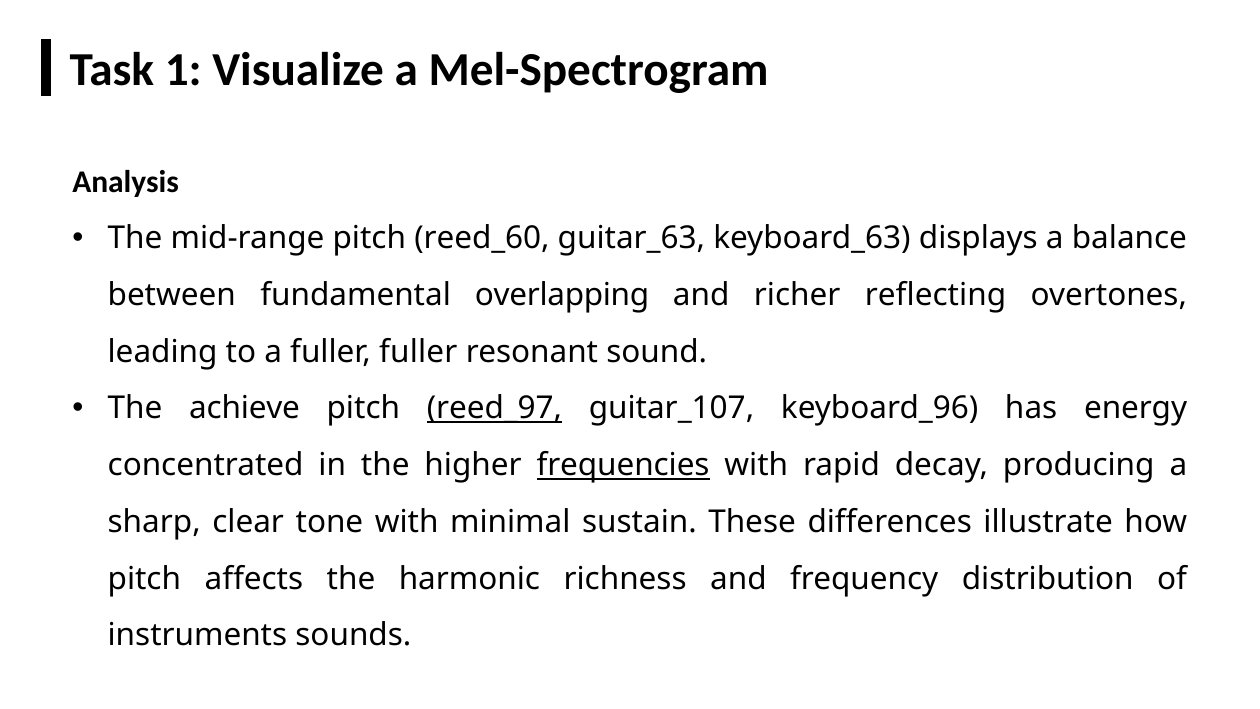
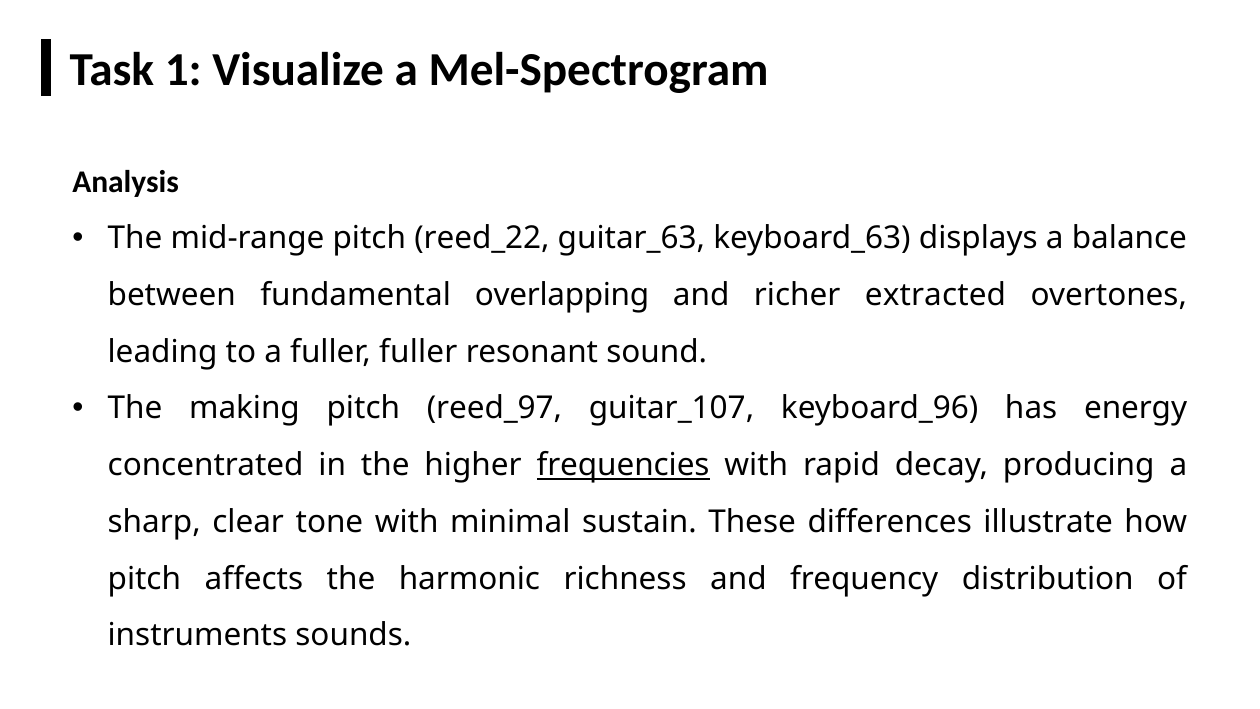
reed_60: reed_60 -> reed_22 (482, 238)
reflecting: reflecting -> extracted (935, 295)
achieve: achieve -> making (245, 408)
reed_97 underline: present -> none (494, 408)
